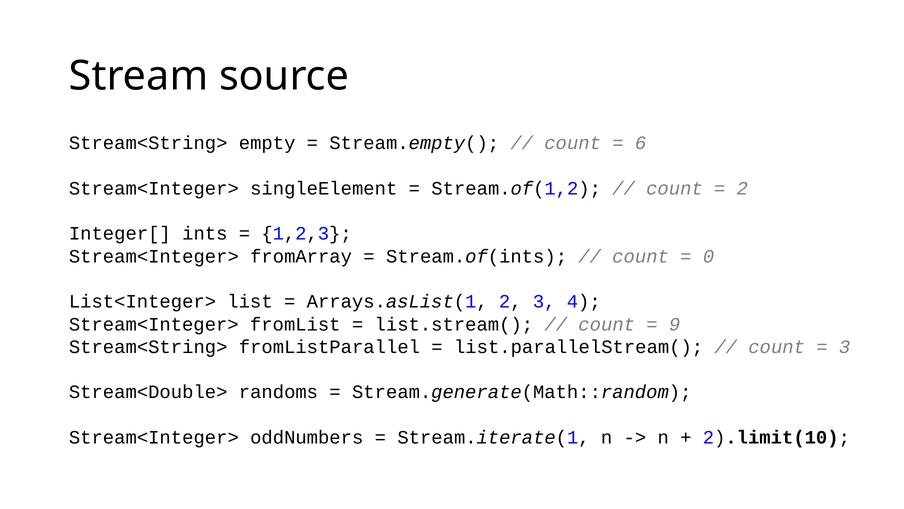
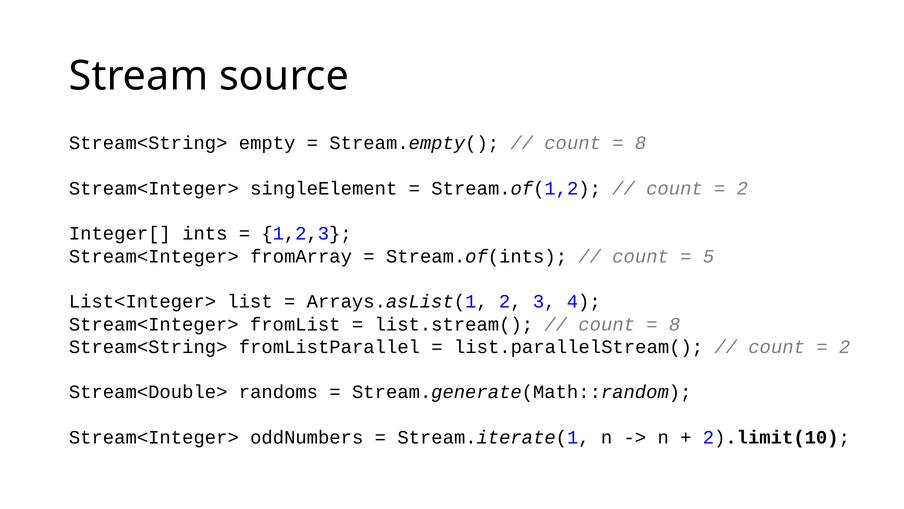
6: 6 -> 8 (641, 143)
0: 0 -> 5 (709, 256)
9: 9 -> 8 (675, 324)
3: 3 -> 2 (845, 347)
